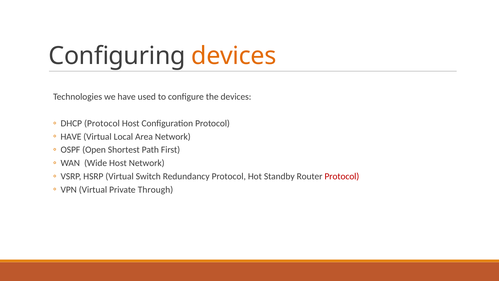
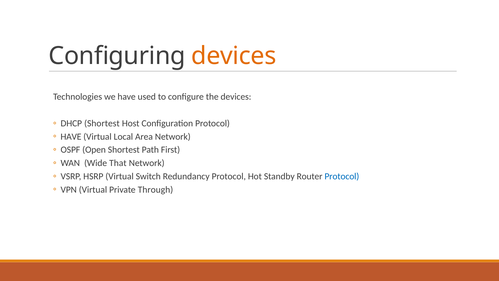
DHCP Protocol: Protocol -> Shortest (102, 123)
Wide Host: Host -> That (118, 163)
Protocol colour: red -> blue (342, 176)
